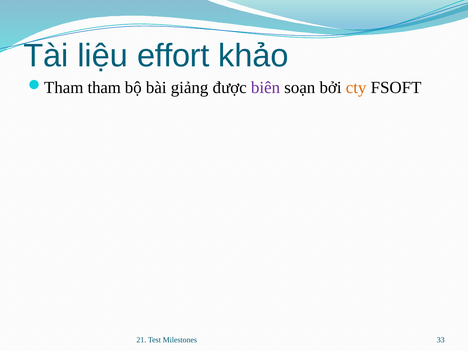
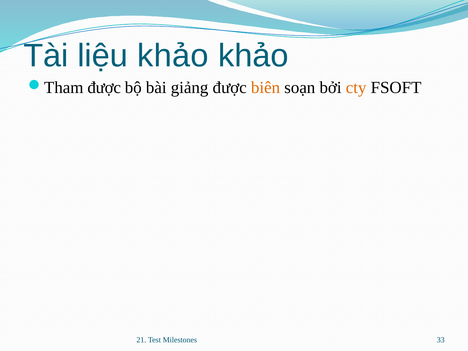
liệu effort: effort -> khảo (173, 56)
tham: tham -> được (104, 88)
biên colour: purple -> orange (266, 88)
